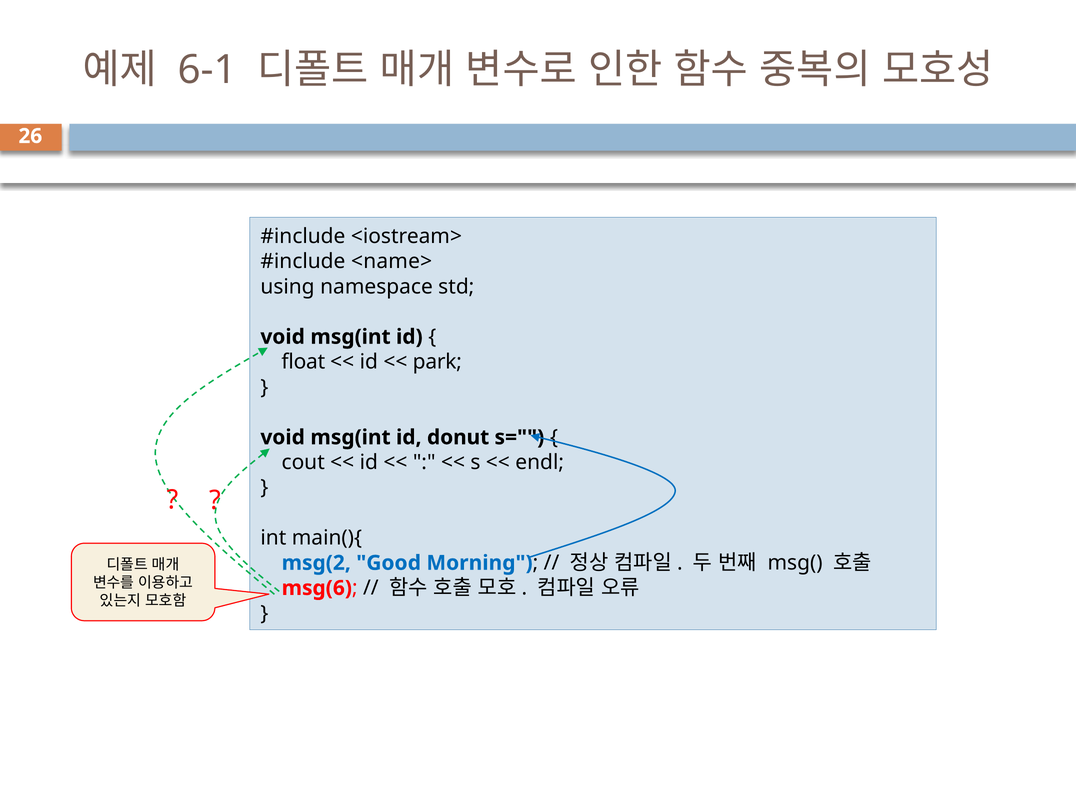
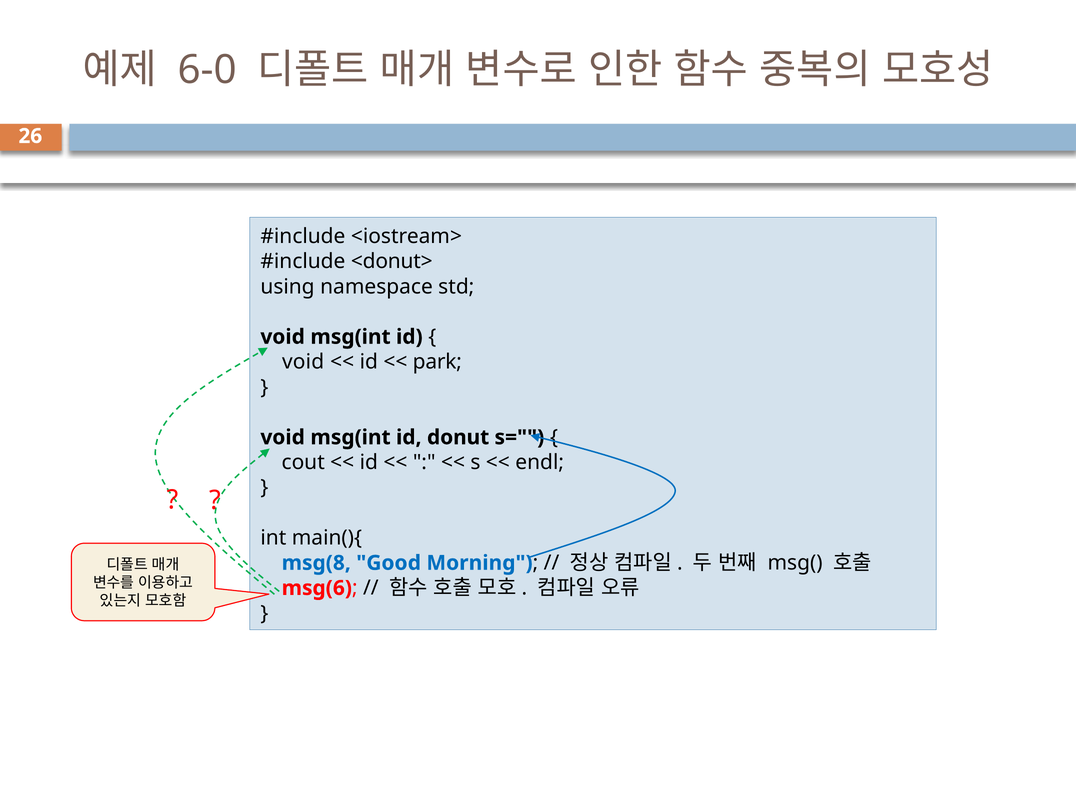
6-1: 6-1 -> 6-0 (207, 70)
<name>: <name> -> <donut> (392, 262)
float: float -> void (303, 362)
msg(2: msg(2 -> msg(8 (316, 563)
